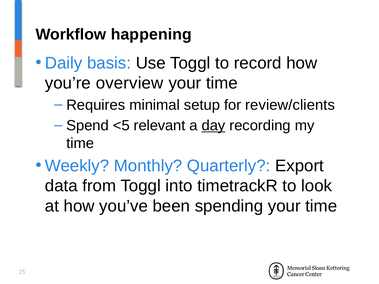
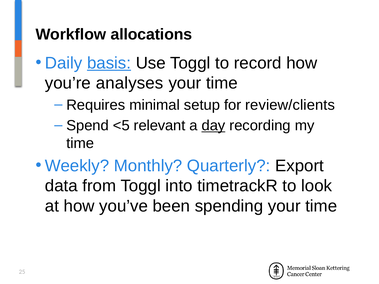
happening: happening -> allocations (151, 34)
basis underline: none -> present (109, 63)
overview: overview -> analyses (130, 83)
